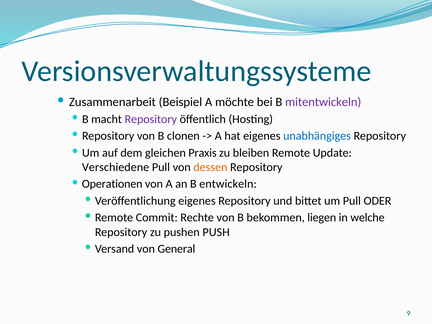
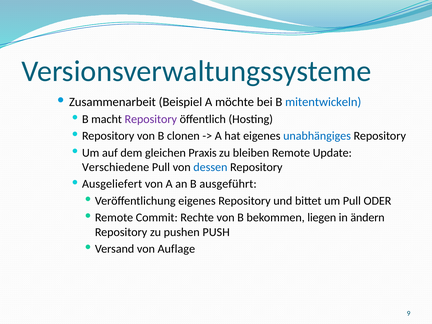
mitentwickeln colour: purple -> blue (323, 102)
dessen colour: orange -> blue (210, 167)
Operationen: Operationen -> Ausgeliefert (112, 184)
entwickeln: entwickeln -> ausgeführt (228, 184)
welche: welche -> ändern (368, 218)
General: General -> Auflage (176, 249)
